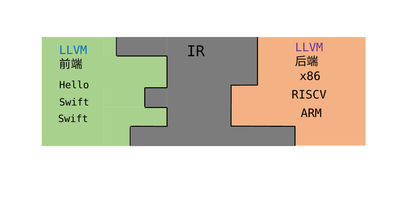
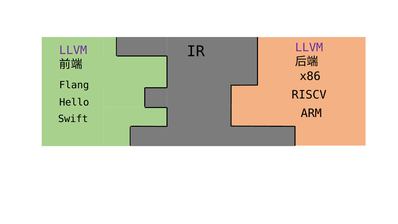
LLVM colour: blue -> purple (73, 50)
Hello: Hello -> Flang (74, 85)
Swift: Swift -> Hello (74, 102)
